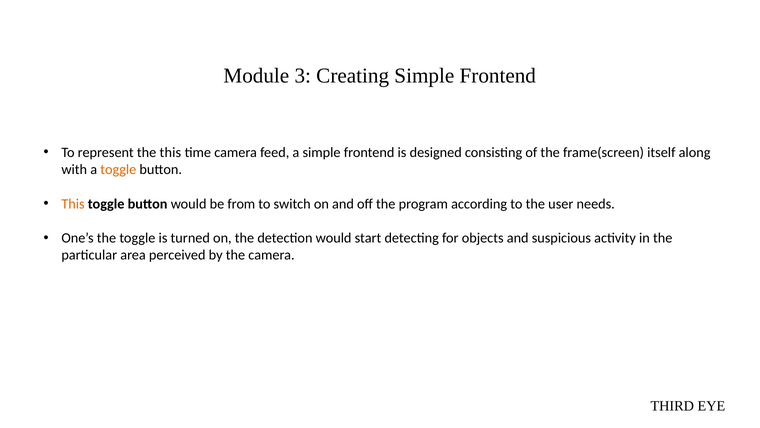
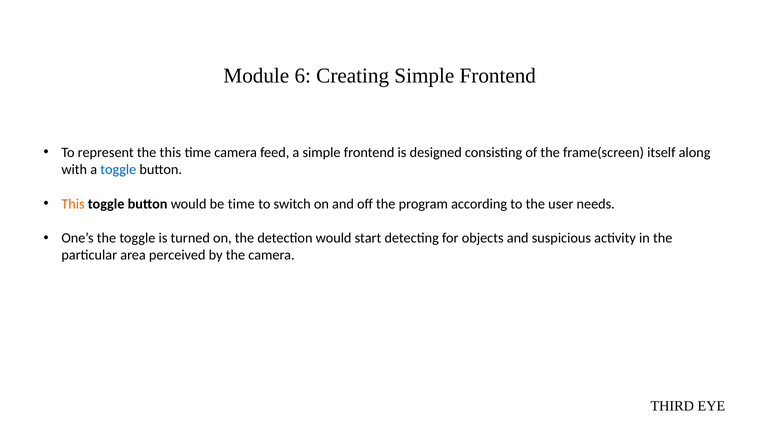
3: 3 -> 6 (303, 76)
toggle colour: orange -> blue (118, 169)
be from: from -> time (241, 204)
